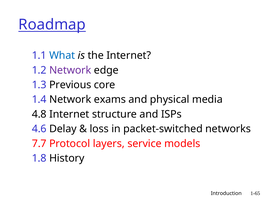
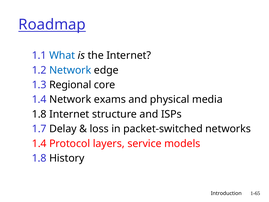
Network colour: purple -> blue (70, 70)
Previous: Previous -> Regional (70, 85)
4.8: 4.8 -> 1.8 (39, 114)
4.6: 4.6 -> 1.7 (39, 129)
7.7: 7.7 -> 1.4 (39, 143)
